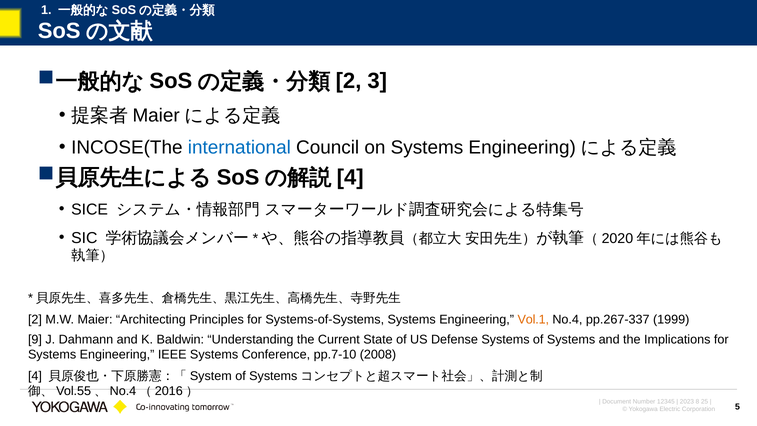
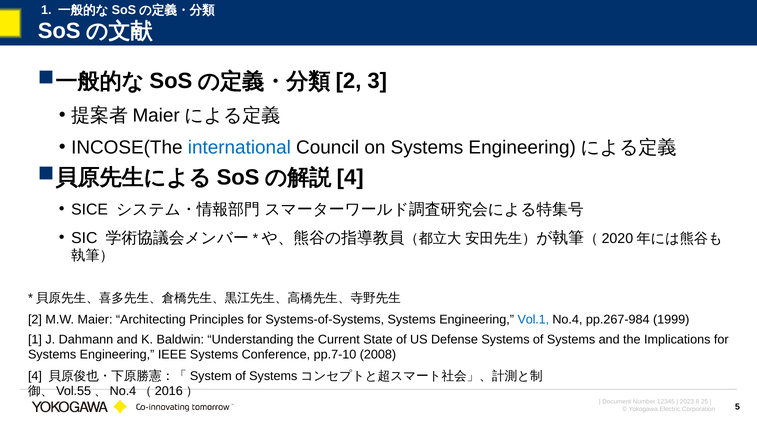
Vol.1 colour: orange -> blue (533, 319)
pp.267-337: pp.267-337 -> pp.267-984 (618, 319)
9: 9 -> 1 (35, 339)
